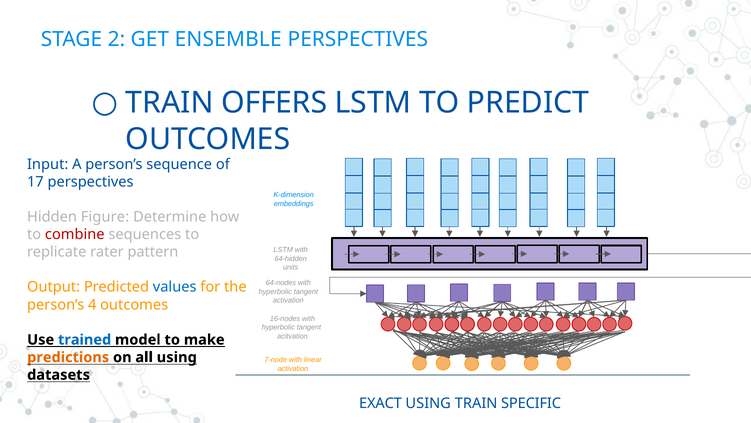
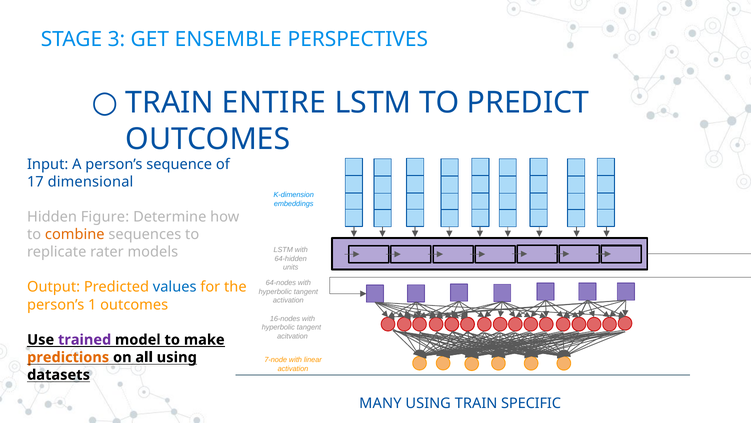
2: 2 -> 3 (116, 39)
OFFERS: OFFERS -> ENTIRE (274, 103)
17 perspectives: perspectives -> dimensional (91, 182)
combine colour: red -> orange (75, 234)
pattern: pattern -> models (153, 252)
4: 4 -> 1 (92, 304)
trained colour: blue -> purple (85, 339)
EXACT: EXACT -> MANY (380, 403)
